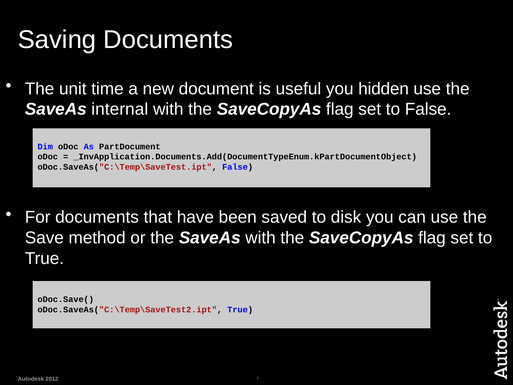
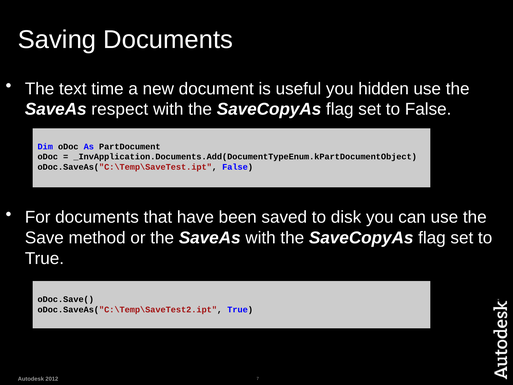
unit: unit -> text (73, 89)
internal: internal -> respect (120, 109)
